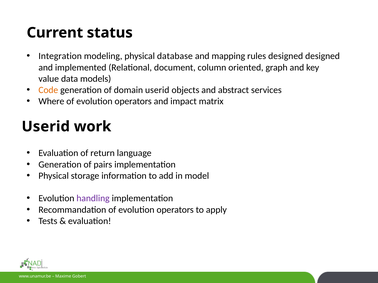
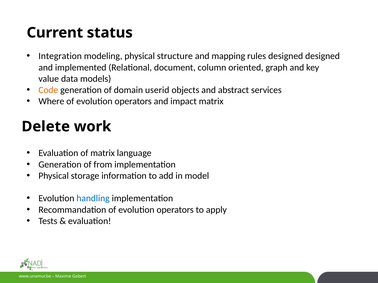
database: database -> structure (175, 56)
Userid: Userid -> Delete (46, 127)
of return: return -> matrix (103, 153)
pairs: pairs -> from (103, 165)
handling colour: purple -> blue (93, 199)
